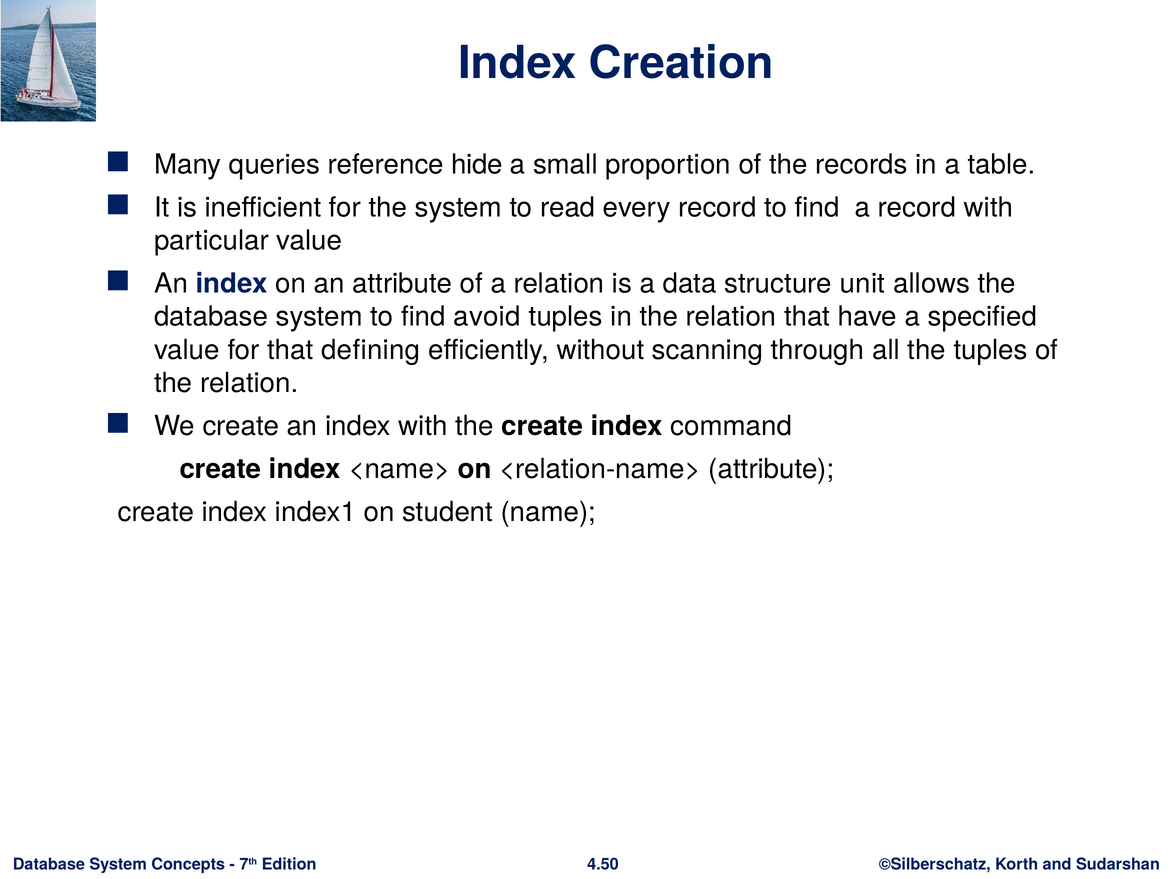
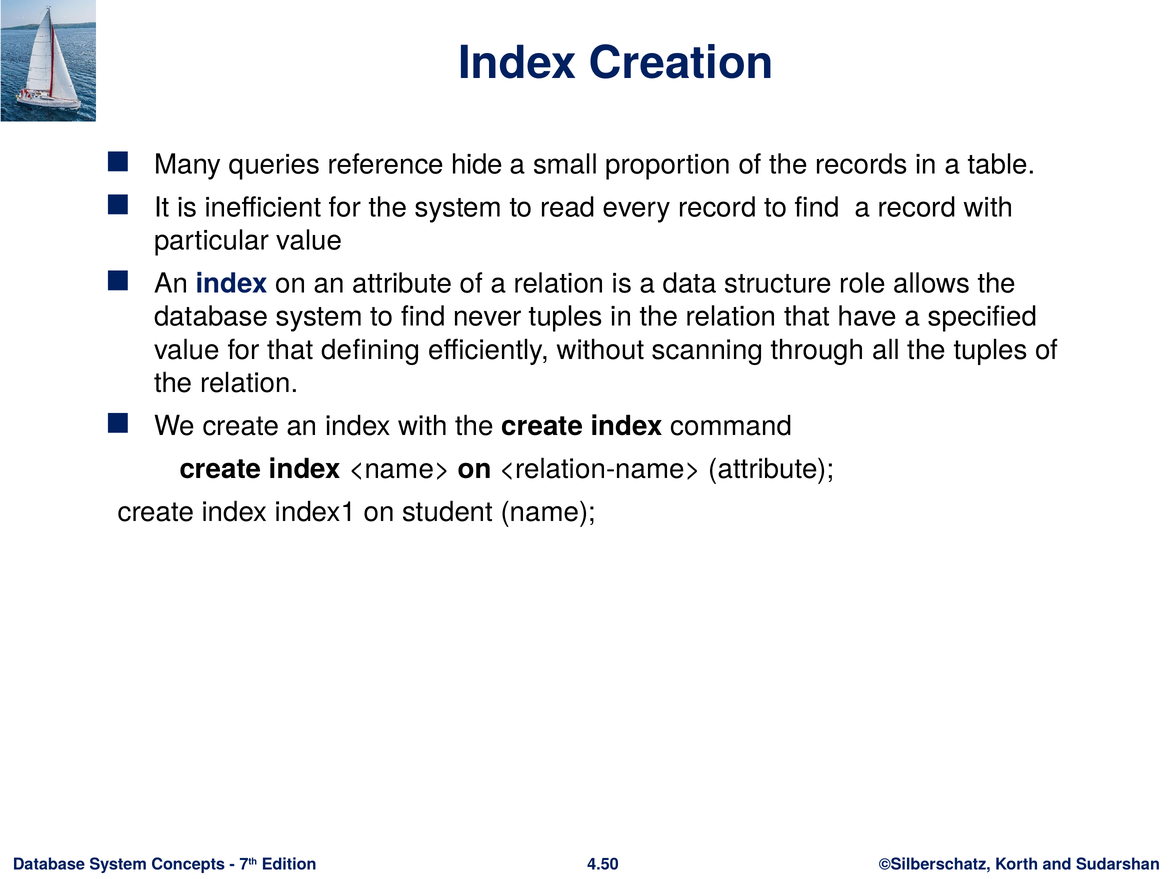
unit: unit -> role (863, 284)
avoid: avoid -> never (487, 317)
